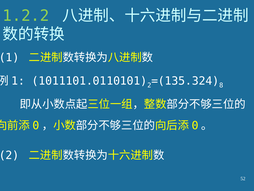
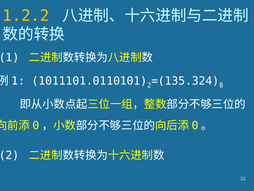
1.2.2 colour: light green -> yellow (26, 16)
